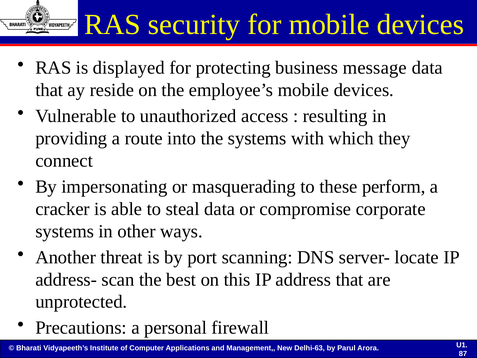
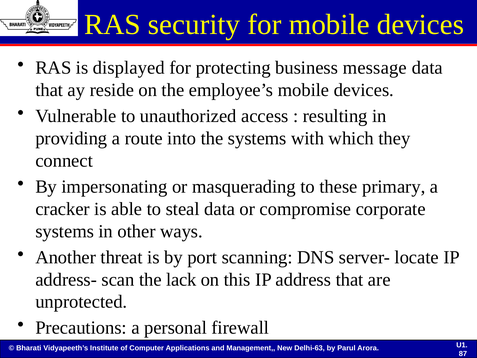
perform: perform -> primary (394, 187)
best: best -> lack (181, 279)
